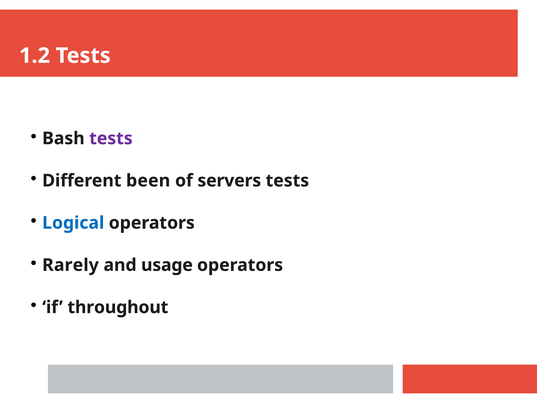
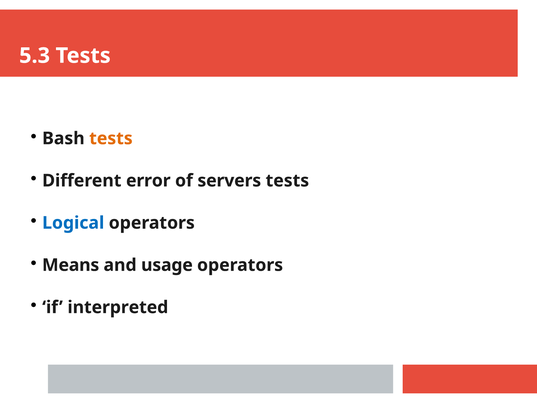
1.2: 1.2 -> 5.3 (35, 56)
tests colour: purple -> orange (111, 138)
been: been -> error (148, 181)
Rarely: Rarely -> Means (71, 265)
throughout: throughout -> interpreted (118, 307)
